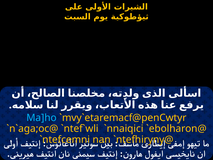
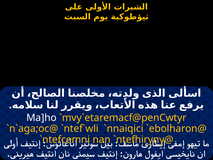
Ma]ho colour: light blue -> white (42, 118)
